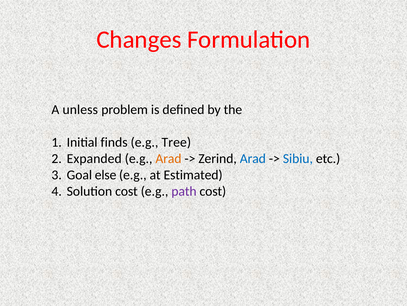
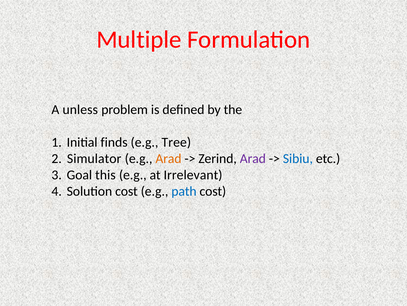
Changes: Changes -> Multiple (139, 39)
Expanded: Expanded -> Simulator (94, 158)
Arad colour: blue -> purple (253, 158)
else: else -> this (105, 175)
Estimated: Estimated -> Irrelevant (193, 175)
path colour: purple -> blue (184, 191)
